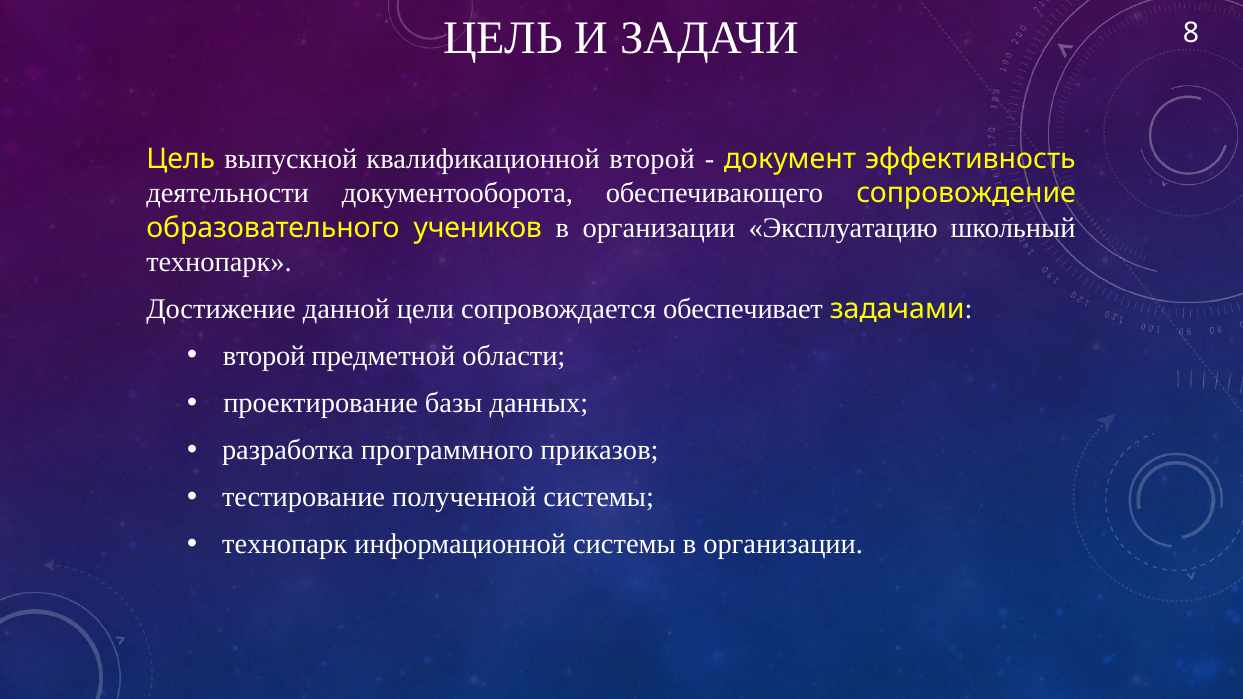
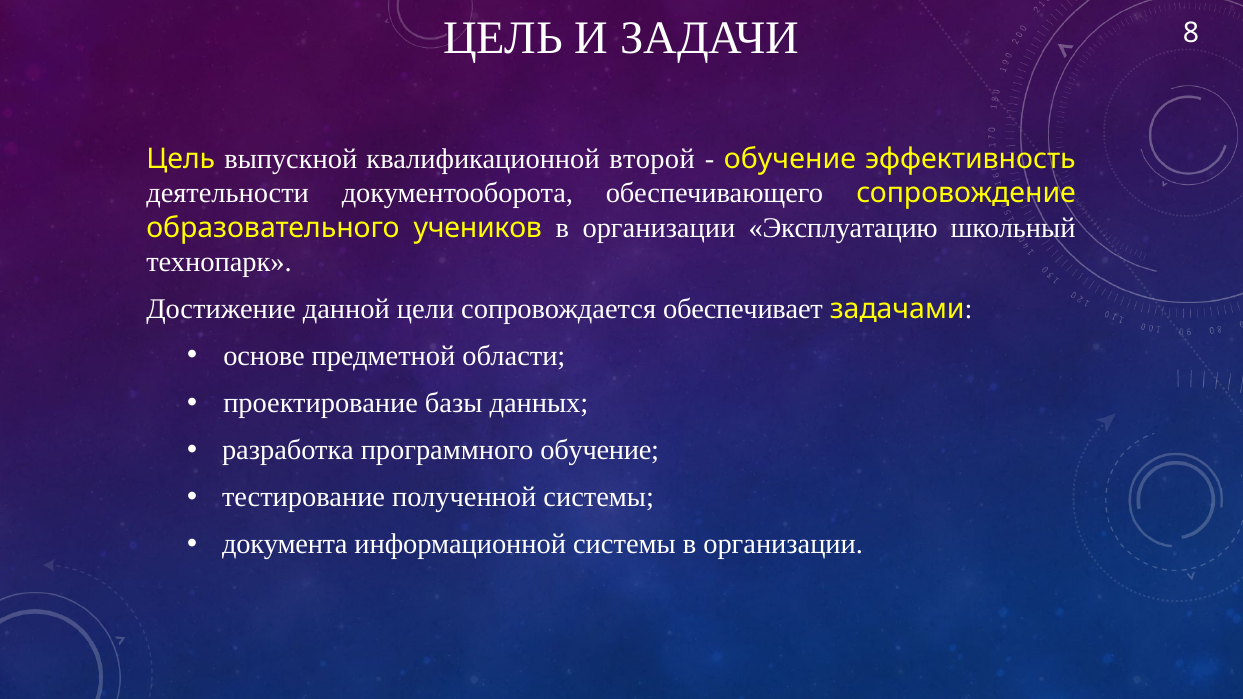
документ: документ -> обучение (790, 159)
второй: второй -> основе (264, 356)
программного приказов: приказов -> обучение (600, 450)
технопарк: технопарк -> документа (285, 545)
